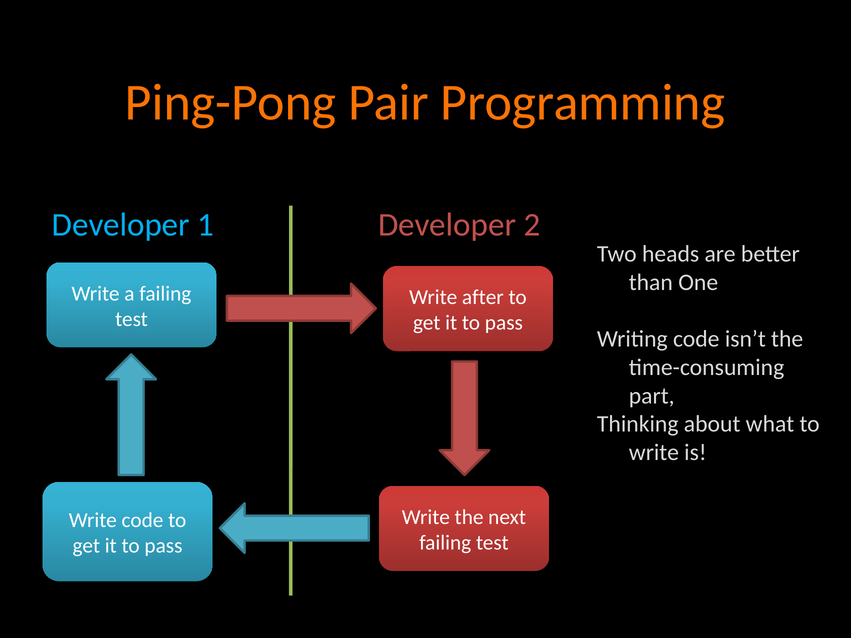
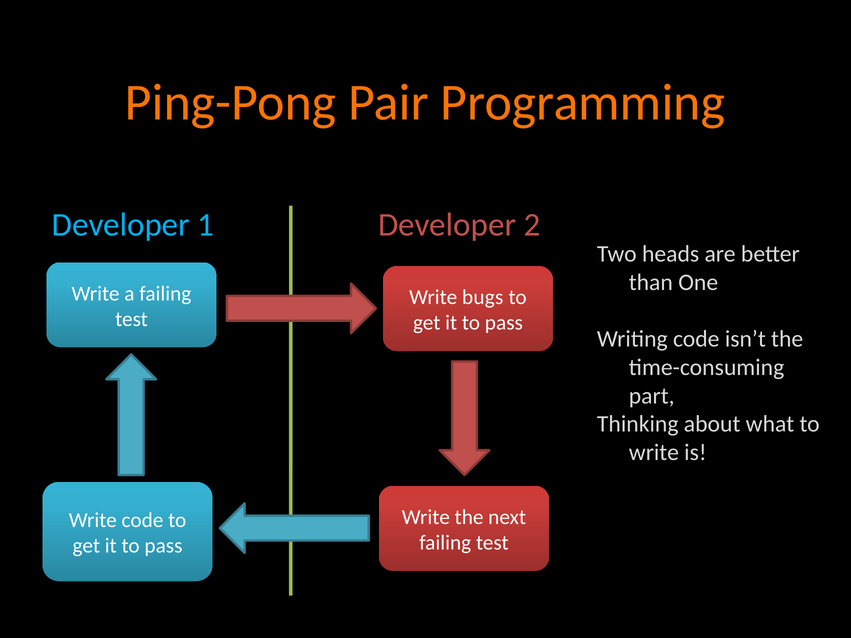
after: after -> bugs (483, 298)
